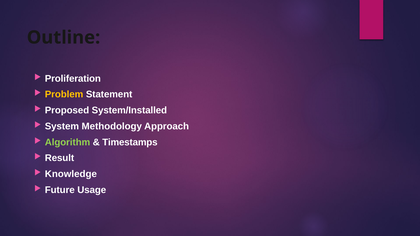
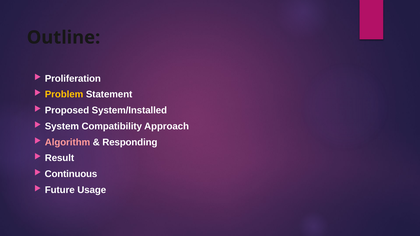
Methodology: Methodology -> Compatibility (112, 126)
Algorithm colour: light green -> pink (68, 142)
Timestamps: Timestamps -> Responding (130, 142)
Knowledge: Knowledge -> Continuous (71, 174)
